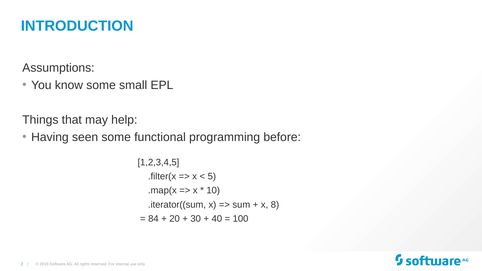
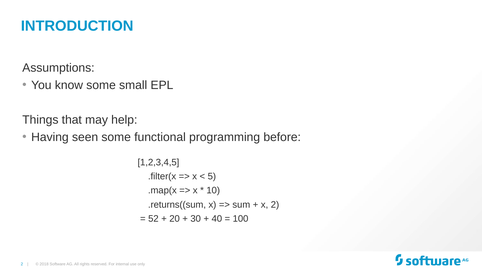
.iterator((sum: .iterator((sum -> .returns((sum (177, 205)
x 8: 8 -> 2 (275, 205)
84: 84 -> 52 (153, 219)
